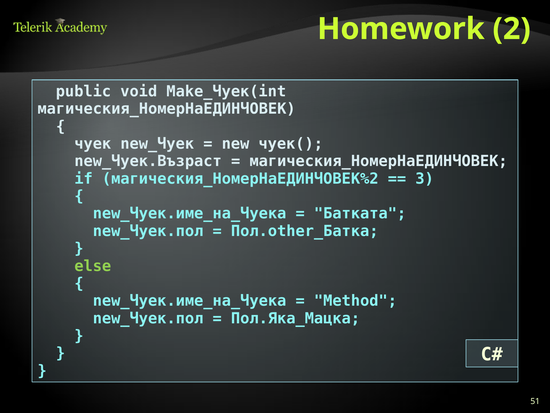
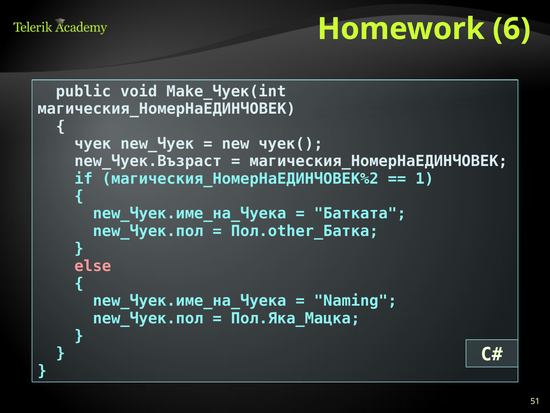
2: 2 -> 6 (512, 29)
3: 3 -> 1 (425, 178)
else colour: light green -> pink (93, 266)
Method: Method -> Naming (355, 301)
